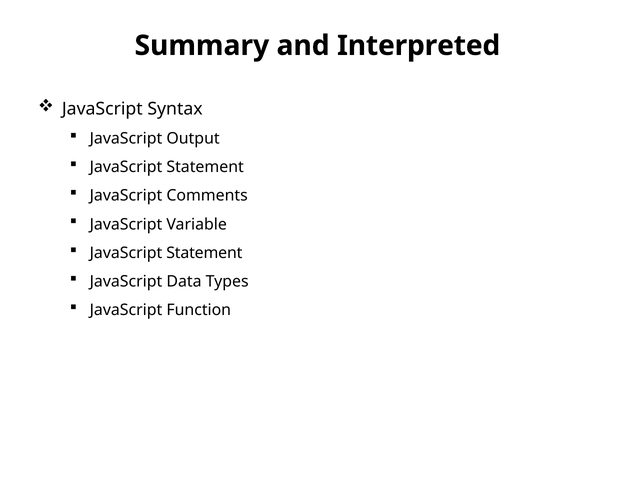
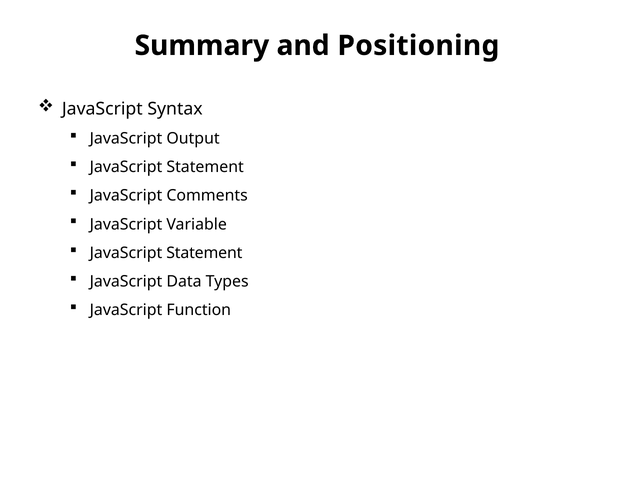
Interpreted: Interpreted -> Positioning (418, 46)
